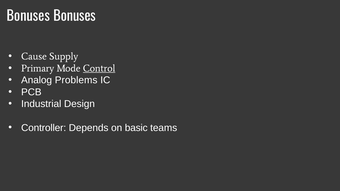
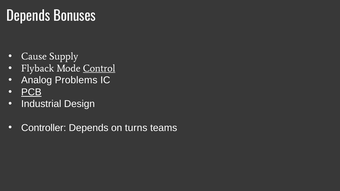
Bonuses: Bonuses -> Depends (28, 16)
Primary: Primary -> Flyback (38, 68)
PCB underline: none -> present (31, 92)
basic: basic -> turns (136, 128)
